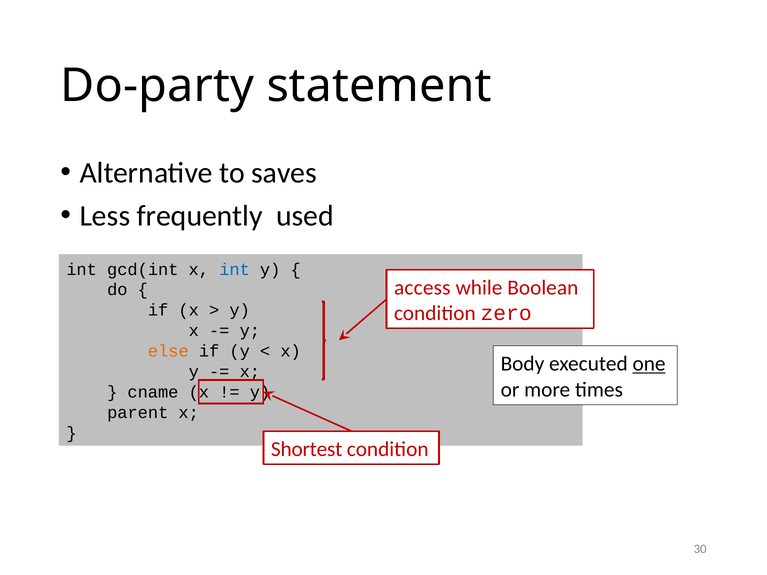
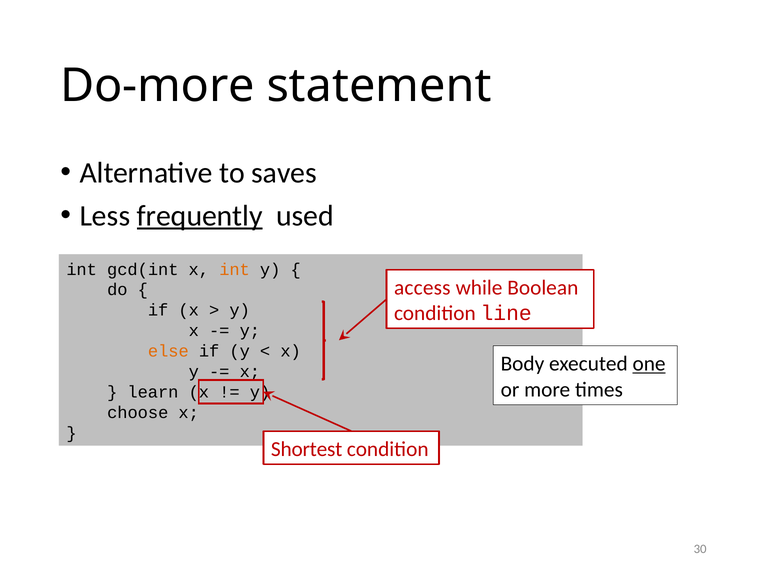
Do-party: Do-party -> Do-more (157, 86)
frequently underline: none -> present (200, 216)
int colour: blue -> orange (235, 270)
zero: zero -> line (506, 313)
cname: cname -> learn (153, 392)
parent: parent -> choose (138, 413)
